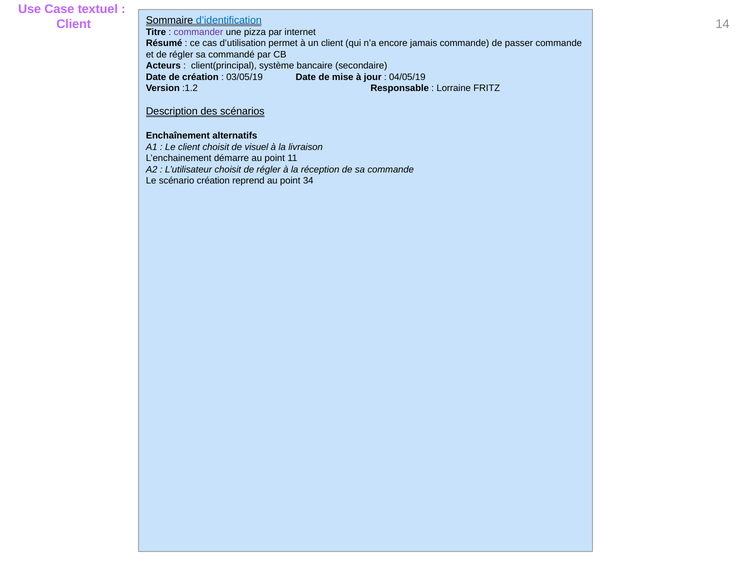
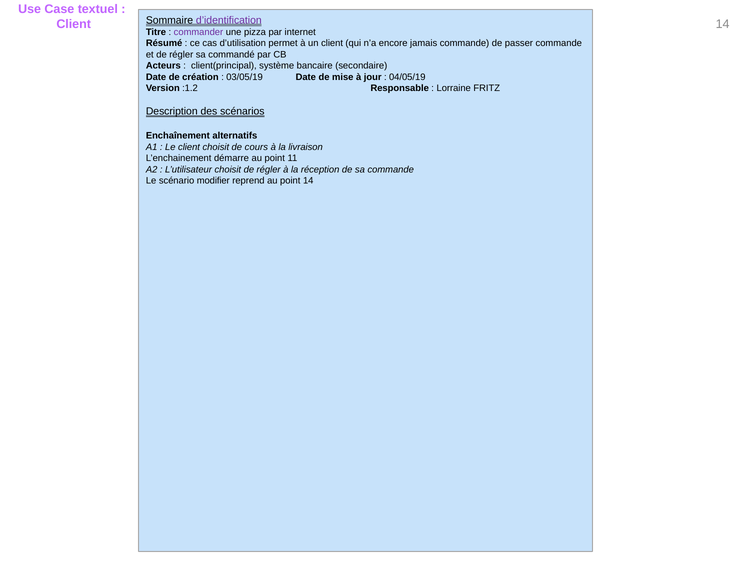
d’identification colour: blue -> purple (229, 20)
visuel: visuel -> cours (256, 147)
scénario création: création -> modifier (213, 181)
point 34: 34 -> 14 (308, 181)
